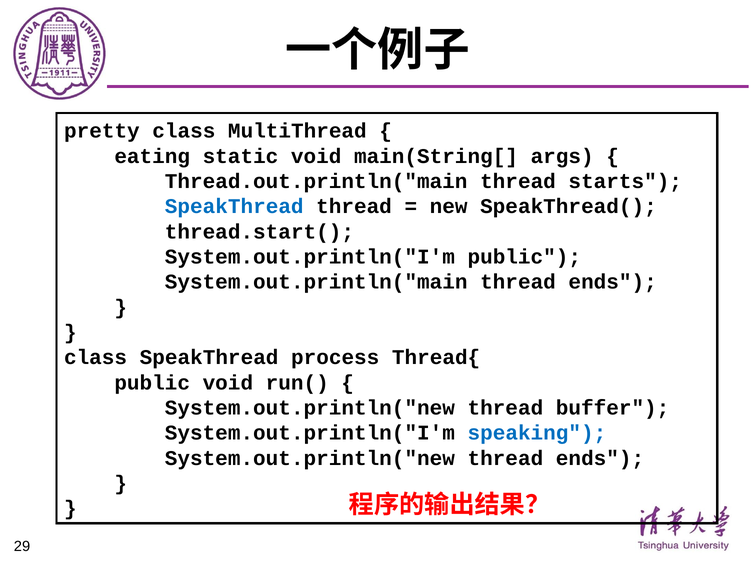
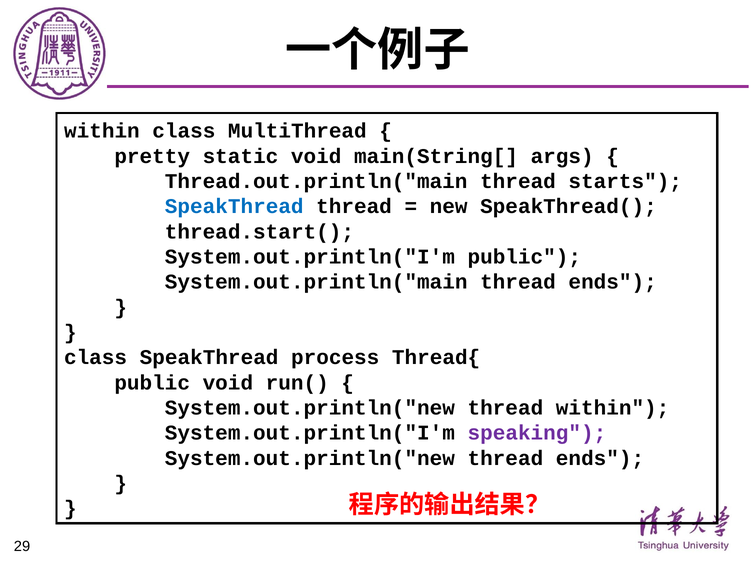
pretty: pretty -> within (102, 131)
eating: eating -> pretty (152, 156)
thread buffer: buffer -> within (613, 408)
speaking colour: blue -> purple (537, 433)
